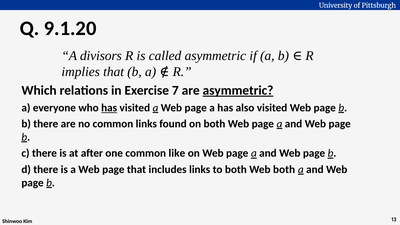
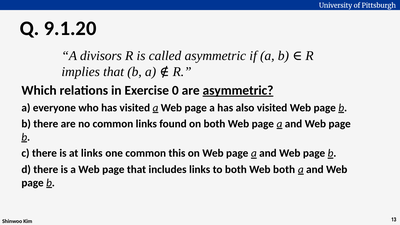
7: 7 -> 0 (175, 90)
has underline: present -> none (109, 108)
at after: after -> links (92, 153)
like: like -> this (177, 153)
